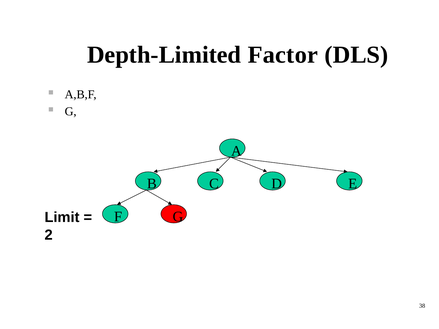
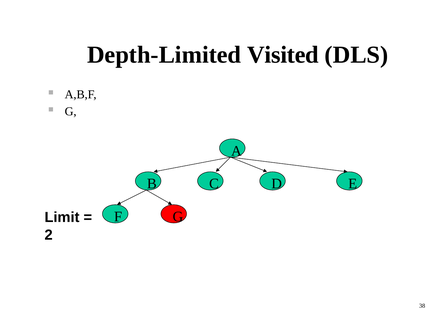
Factor: Factor -> Visited (283, 55)
